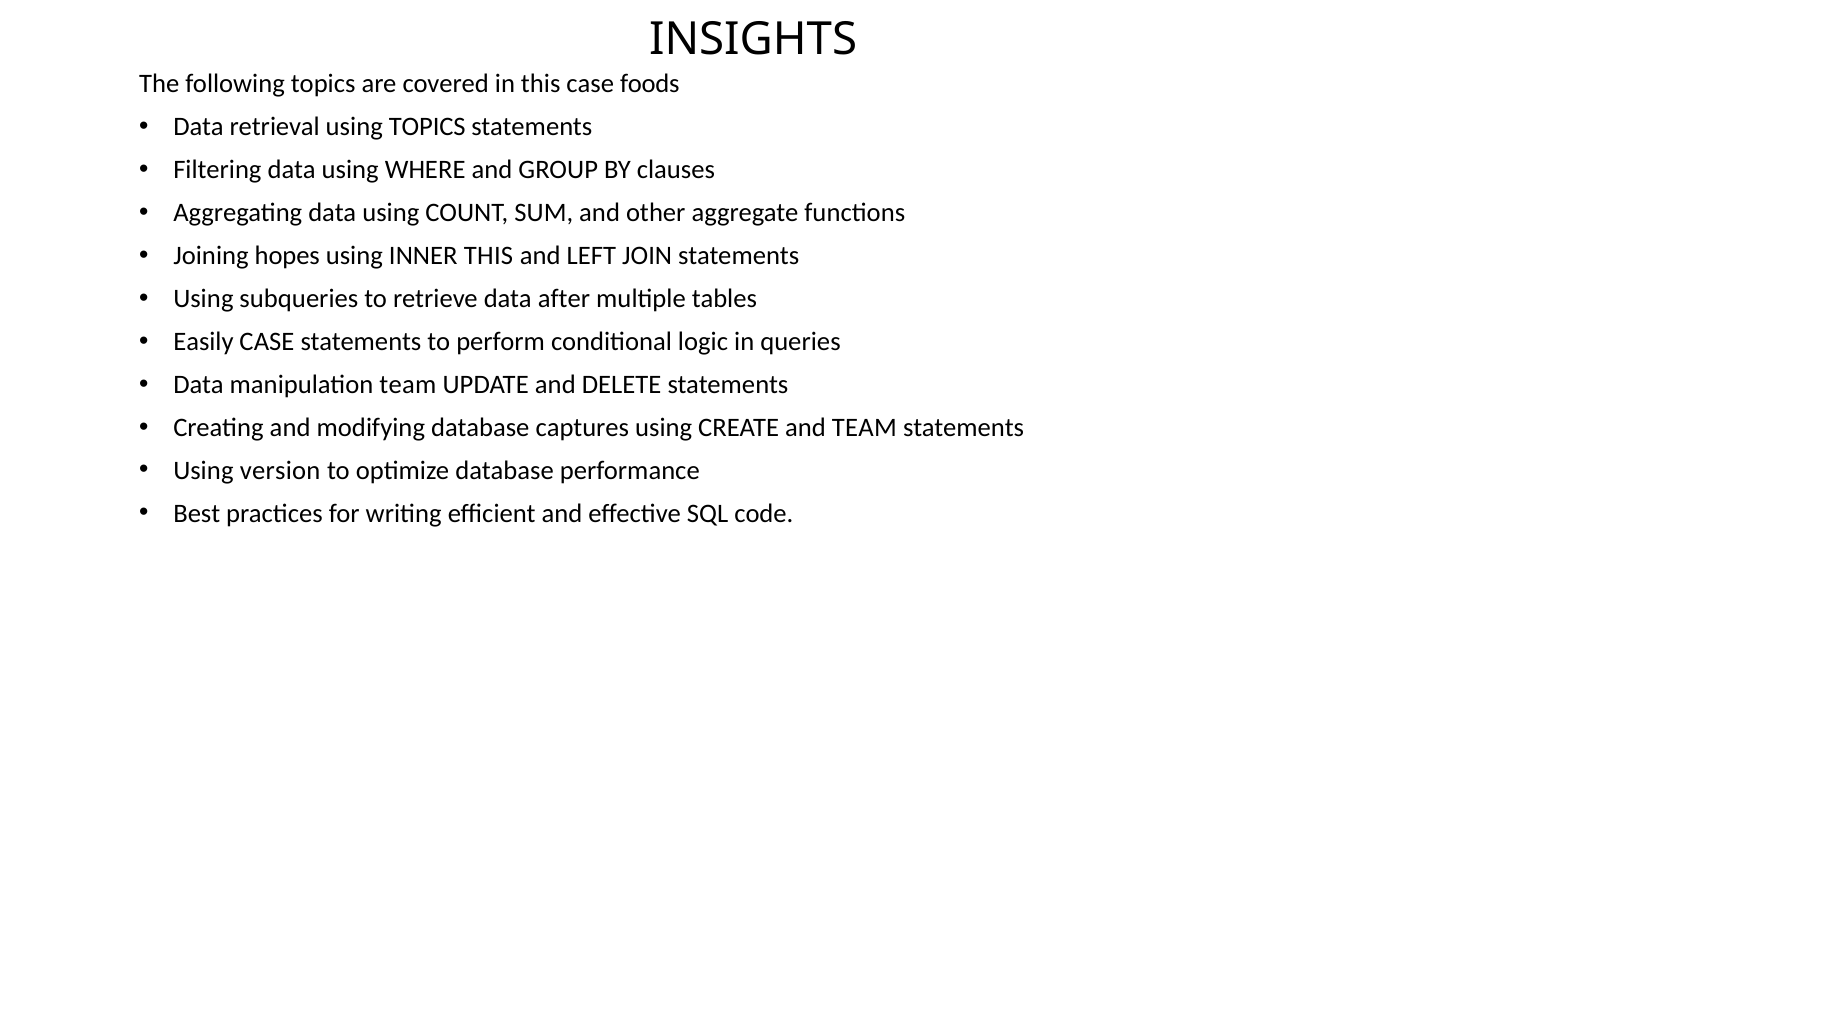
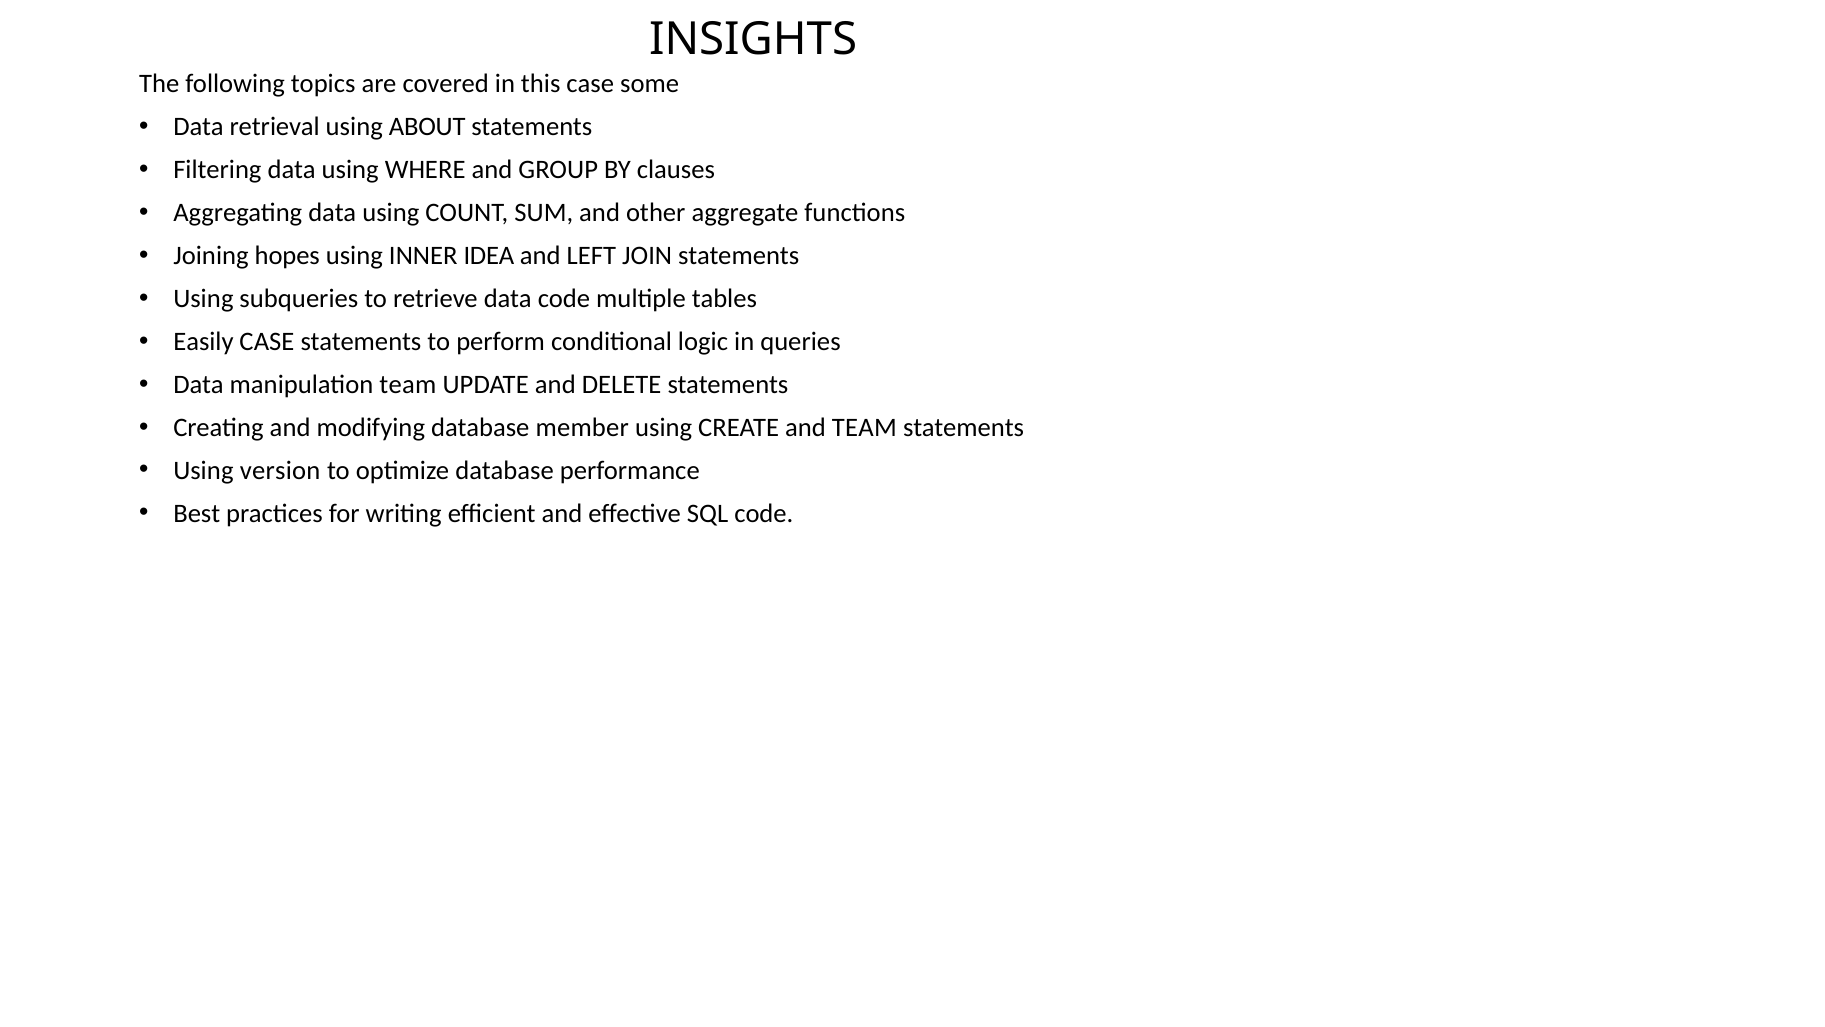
foods: foods -> some (650, 84)
using TOPICS: TOPICS -> ABOUT (427, 127)
INNER THIS: THIS -> IDEA (489, 256)
data after: after -> code (564, 299)
captures: captures -> member (582, 428)
